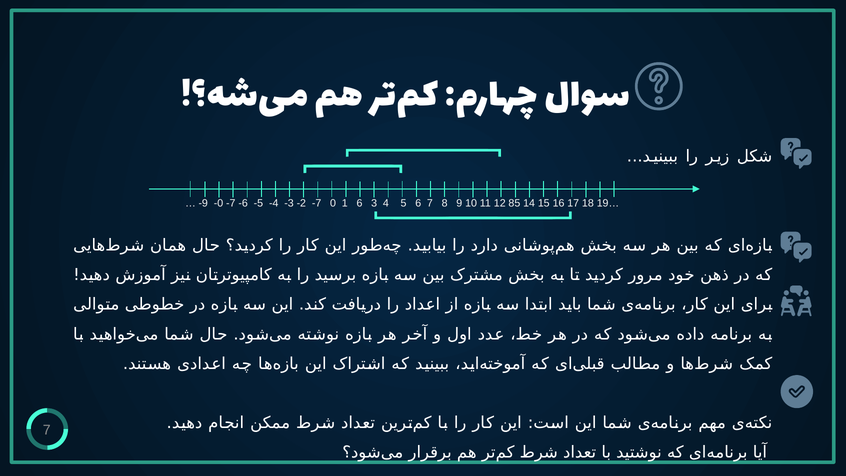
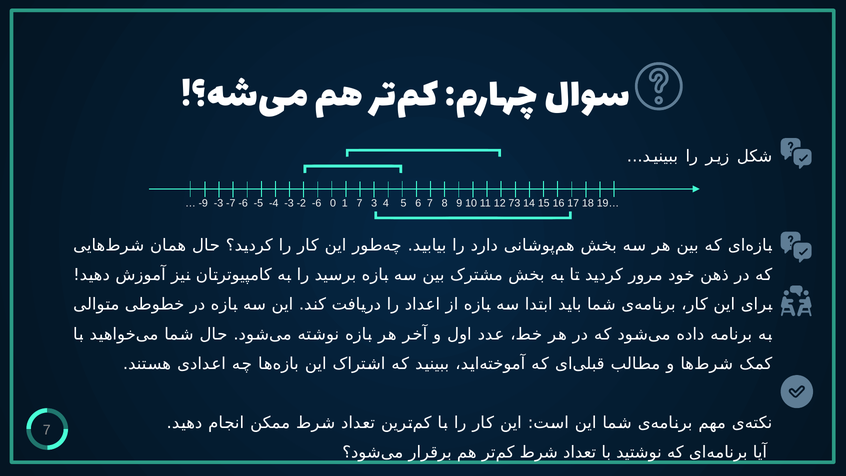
-9 -0: -0 -> -3 (218, 203)
-2 -7: -7 -> -6 (317, 203)
1 6: 6 -> 7 (360, 203)
85: 85 -> 73 (514, 203)
